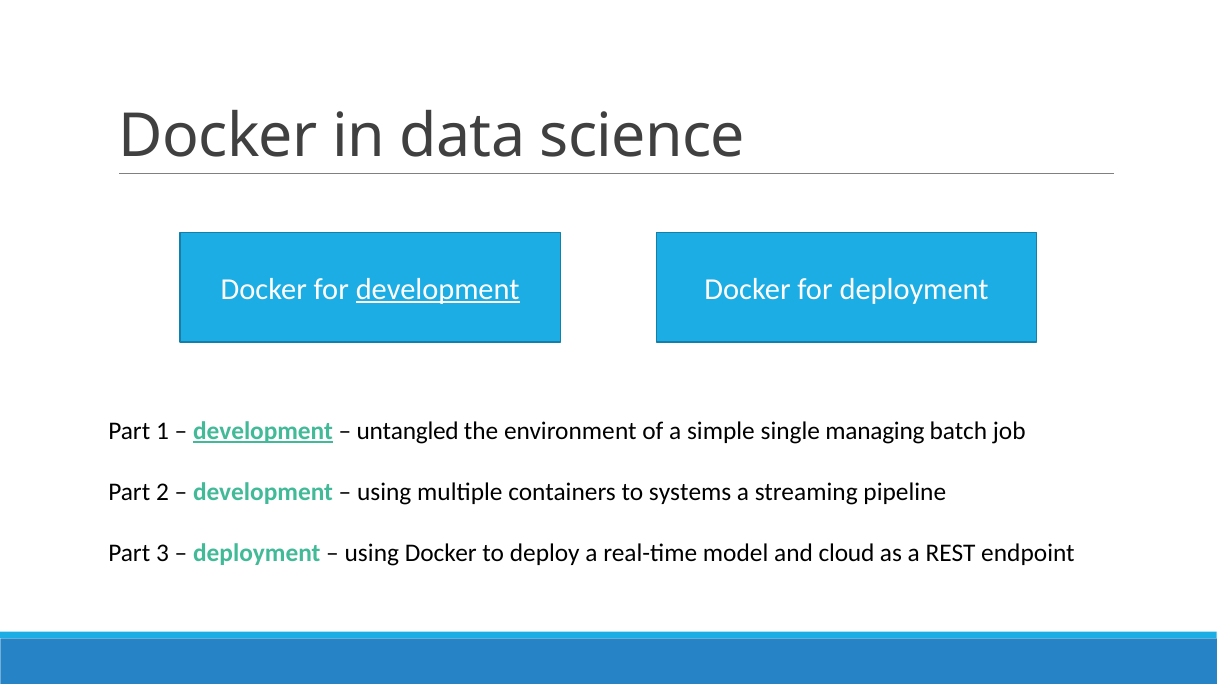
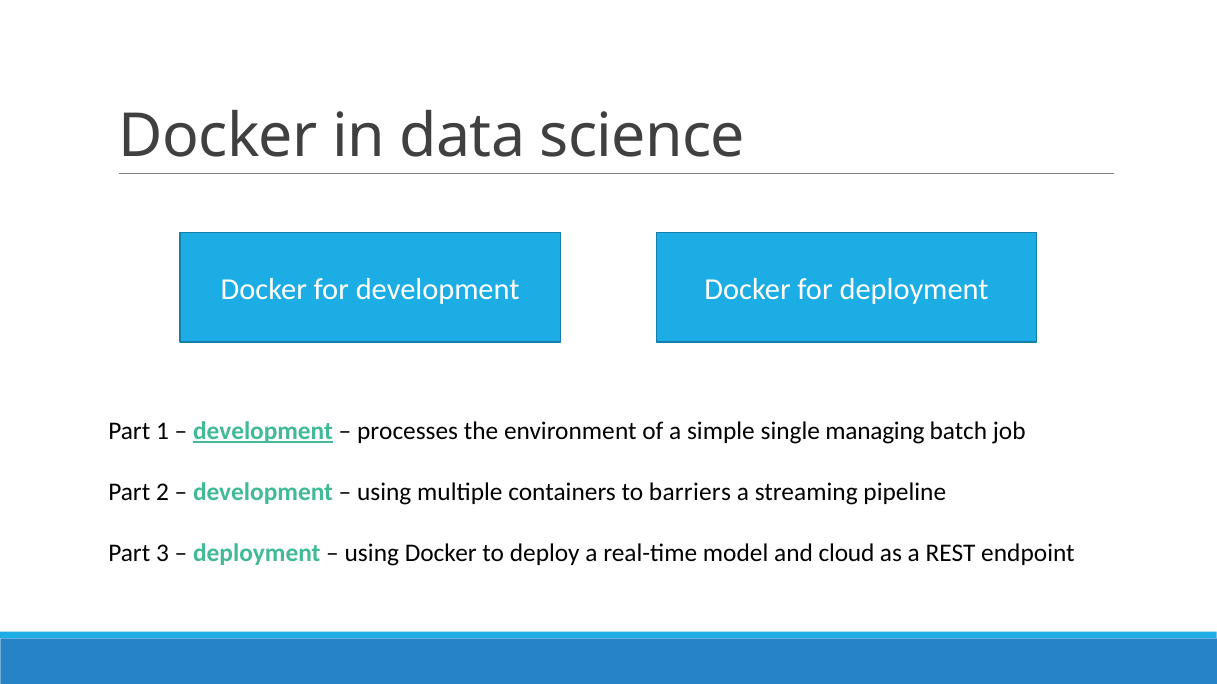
development underline: present -> none (438, 290)
untangled: untangled -> processes (408, 432)
systems: systems -> barriers (690, 493)
